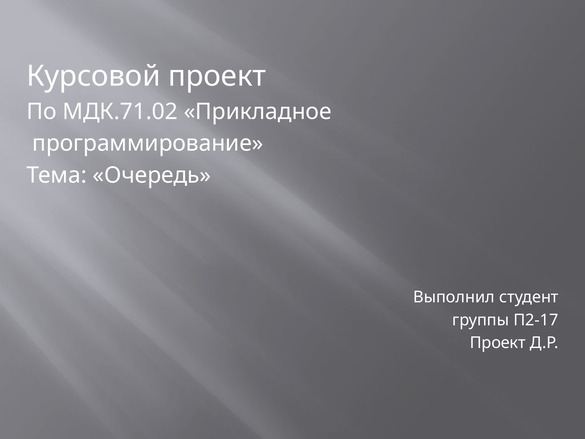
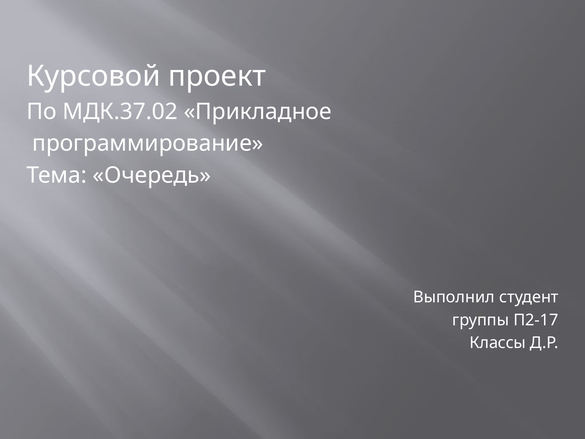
МДК.71.02: МДК.71.02 -> МДК.37.02 (120, 112)
Проект: Проект -> Классы (498, 343)
